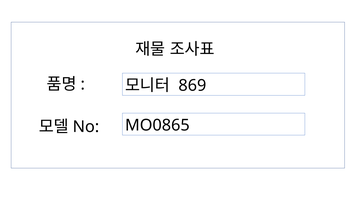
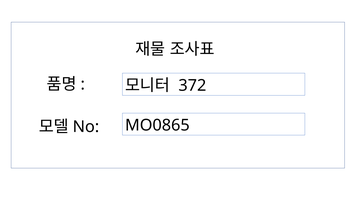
869: 869 -> 372 (192, 85)
